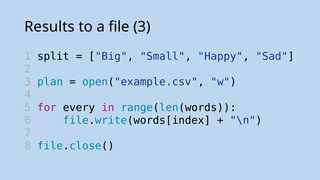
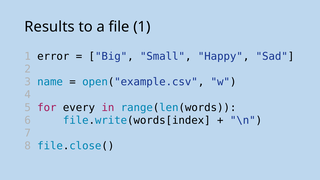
file 3: 3 -> 1 (142, 27)
split: split -> error (53, 56)
plan: plan -> name (50, 82)
